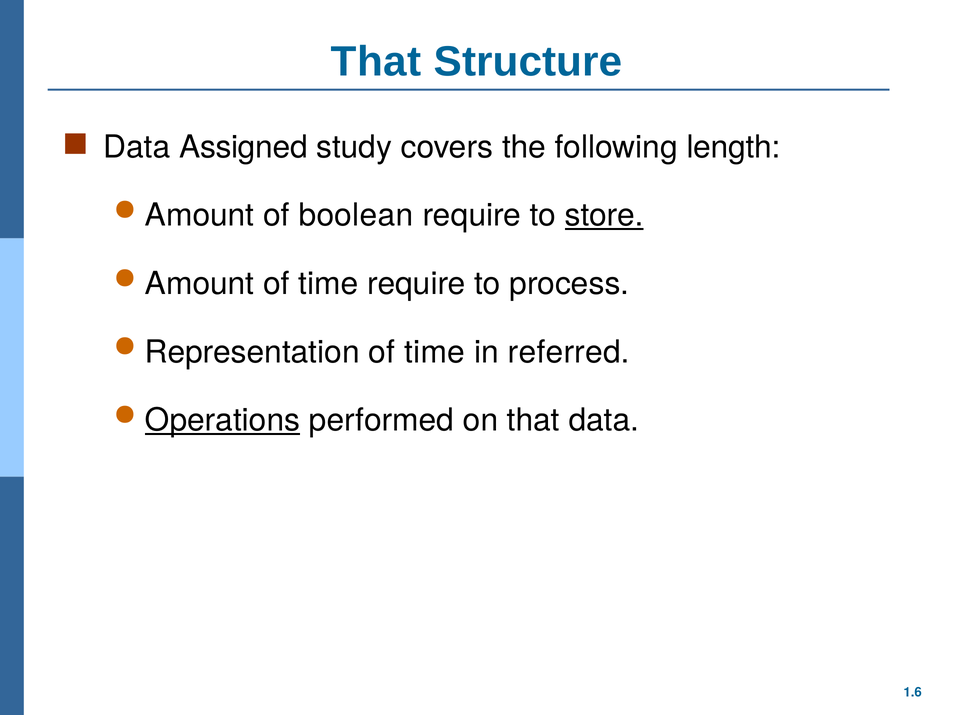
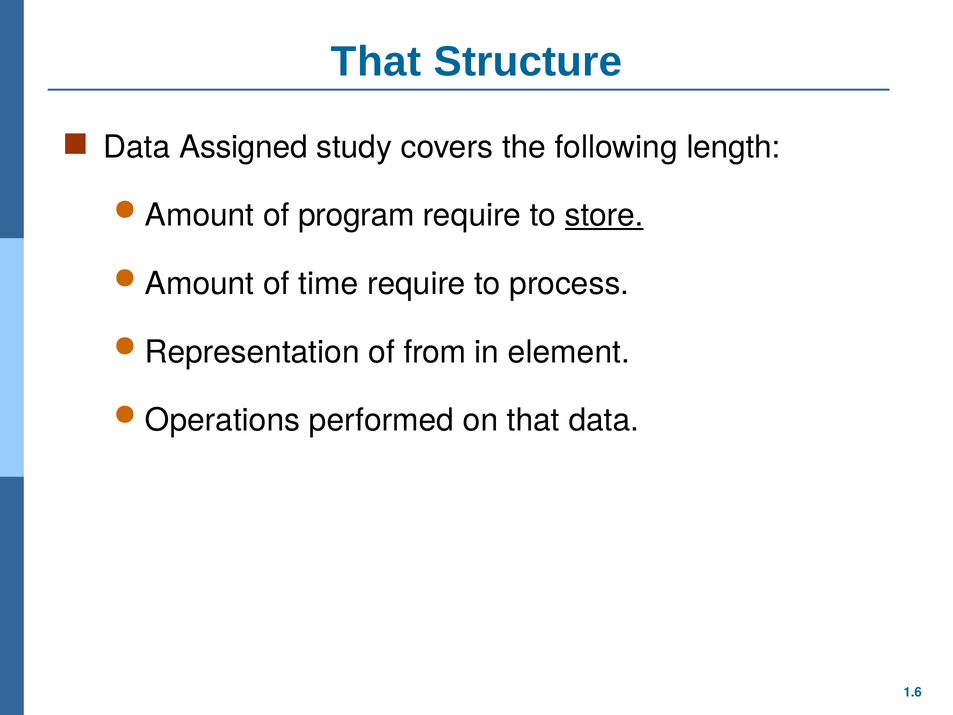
boolean: boolean -> program (356, 215)
Representation of time: time -> from (435, 352)
referred: referred -> element (569, 352)
Operations underline: present -> none (223, 420)
